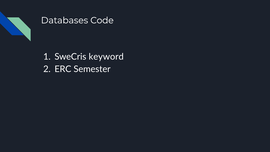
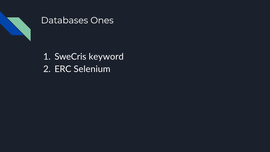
Code: Code -> Ones (102, 20)
Semester: Semester -> Selenium (92, 69)
